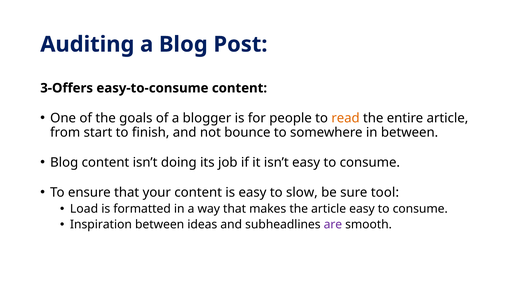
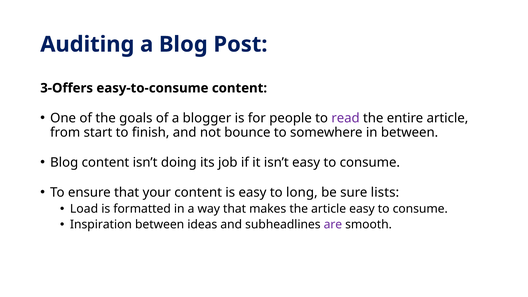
read colour: orange -> purple (346, 118)
slow: slow -> long (302, 192)
tool: tool -> lists (385, 192)
